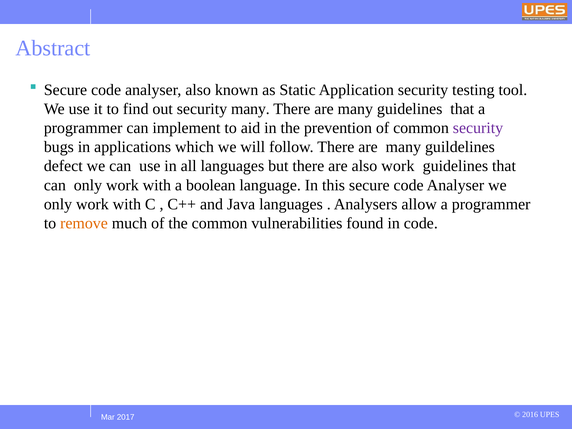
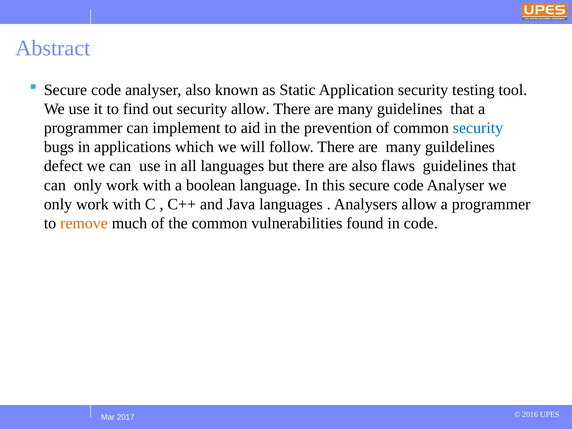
security many: many -> allow (250, 109)
security colour: purple -> blue (478, 128)
also work: work -> flaws (398, 166)
